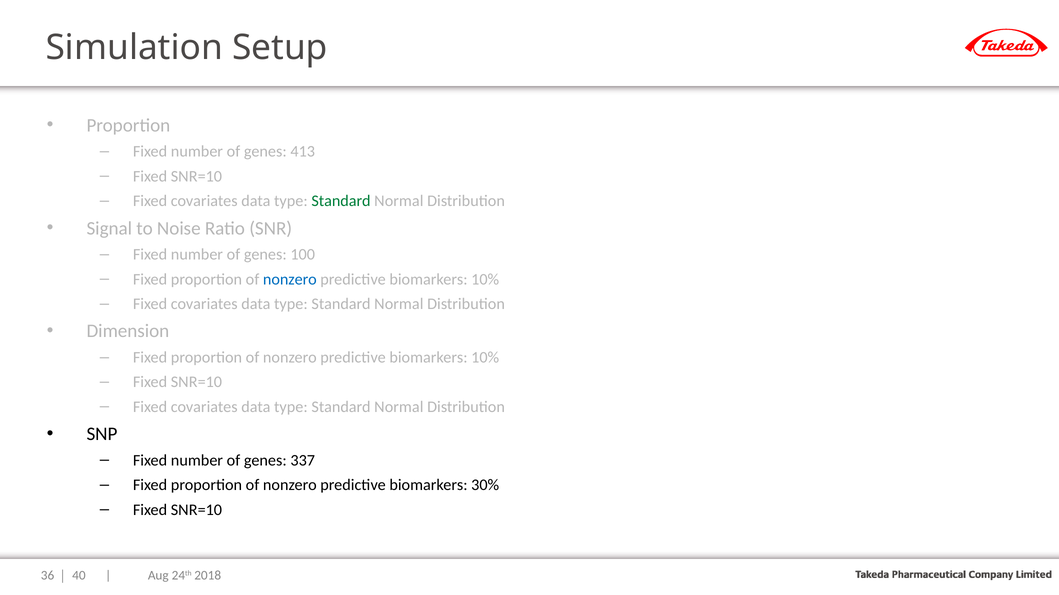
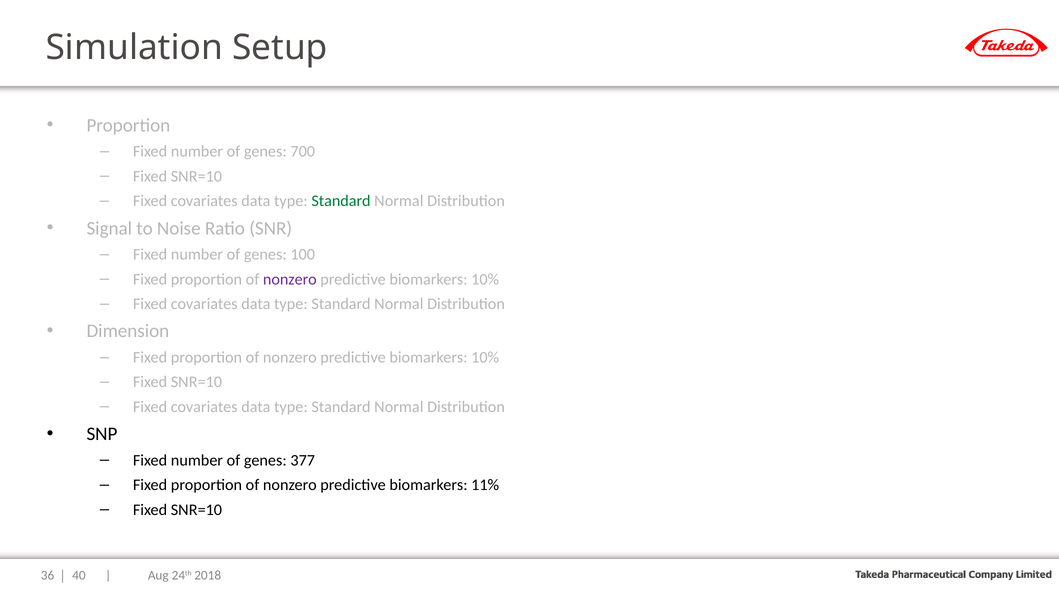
413: 413 -> 700 (303, 152)
nonzero colour: blue -> purple (290, 280)
337: 337 -> 377 (303, 461)
30%: 30% -> 11% (485, 486)
